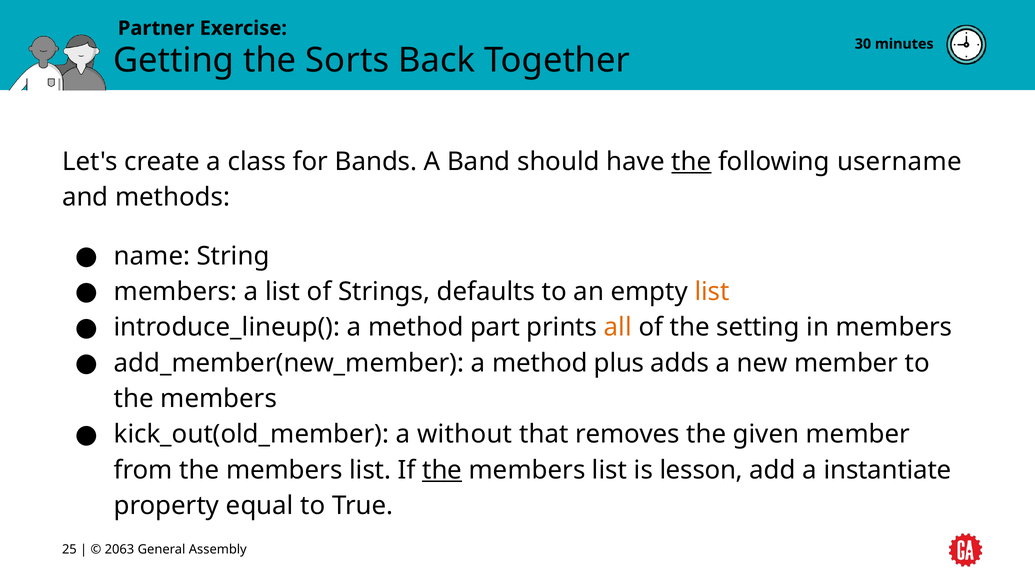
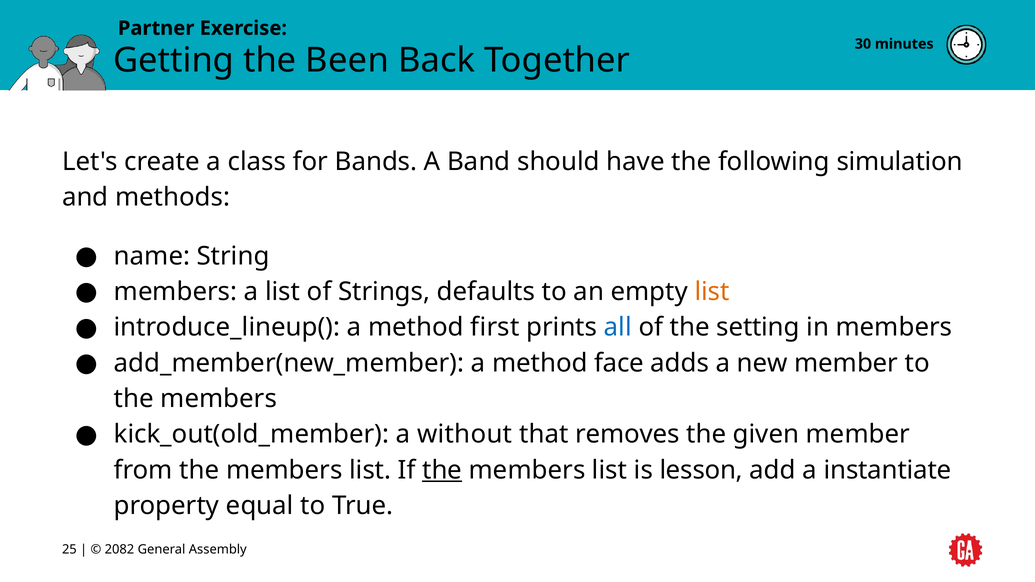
Sorts: Sorts -> Been (347, 60)
the underline: present -> none (691, 162)
username: username -> simulation (900, 162)
part: part -> first (495, 327)
all colour: orange -> blue (618, 327)
plus: plus -> face (619, 363)
2063: 2063 -> 2082 (120, 550)
